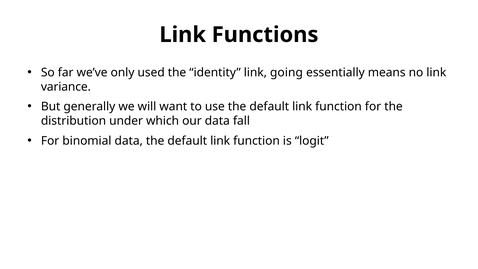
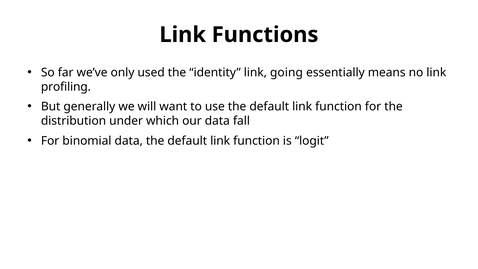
variance: variance -> profiling (66, 87)
